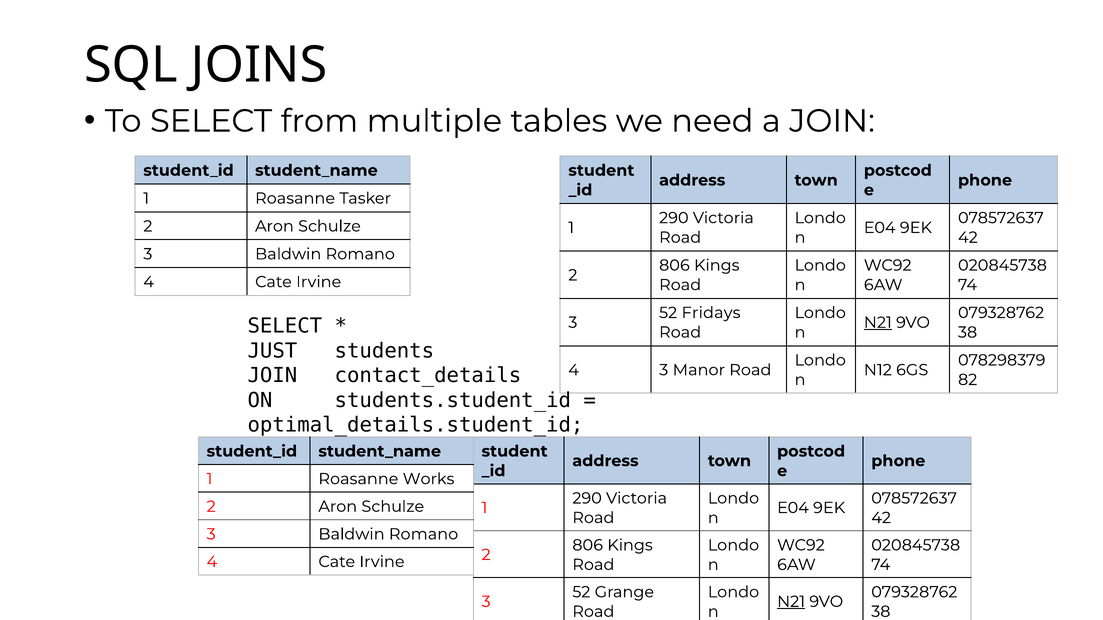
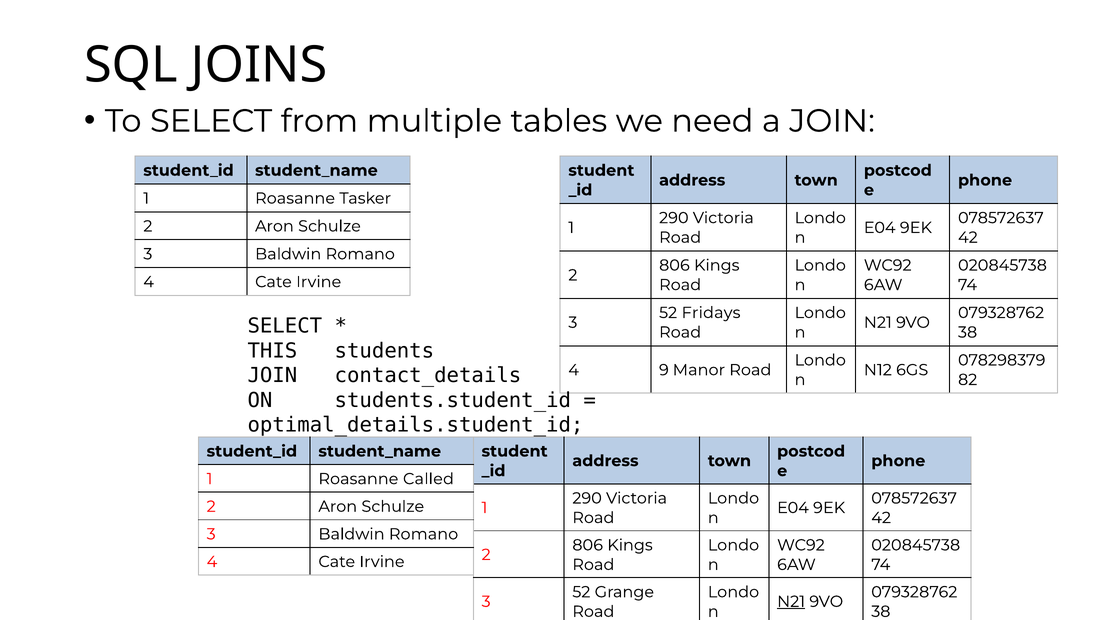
N21 underline: present -> none (878, 323)
JUST: JUST -> THIS (272, 351)
4 3: 3 -> 9 (664, 370)
Works: Works -> Called (428, 479)
